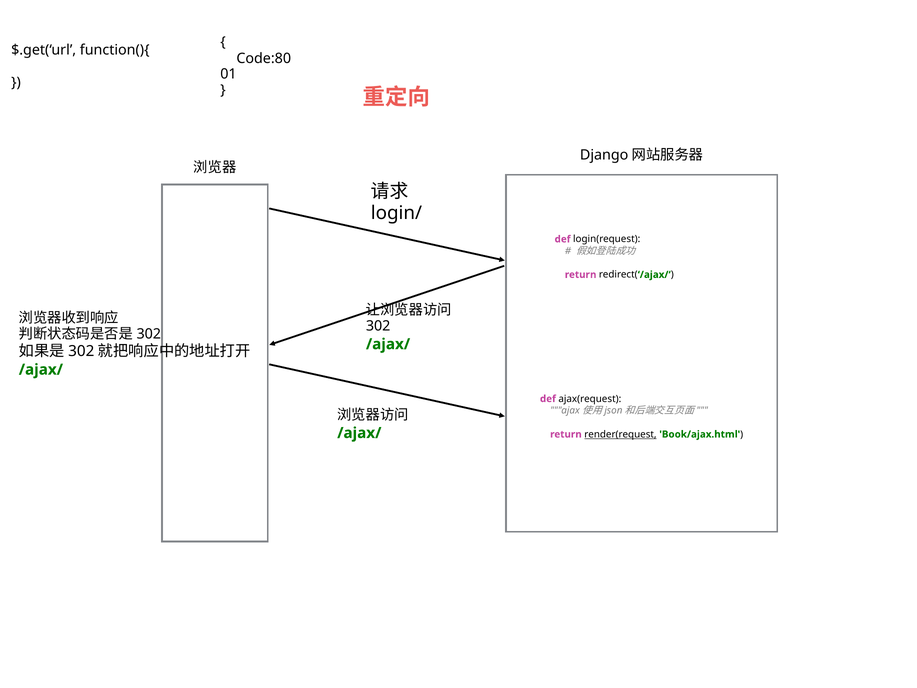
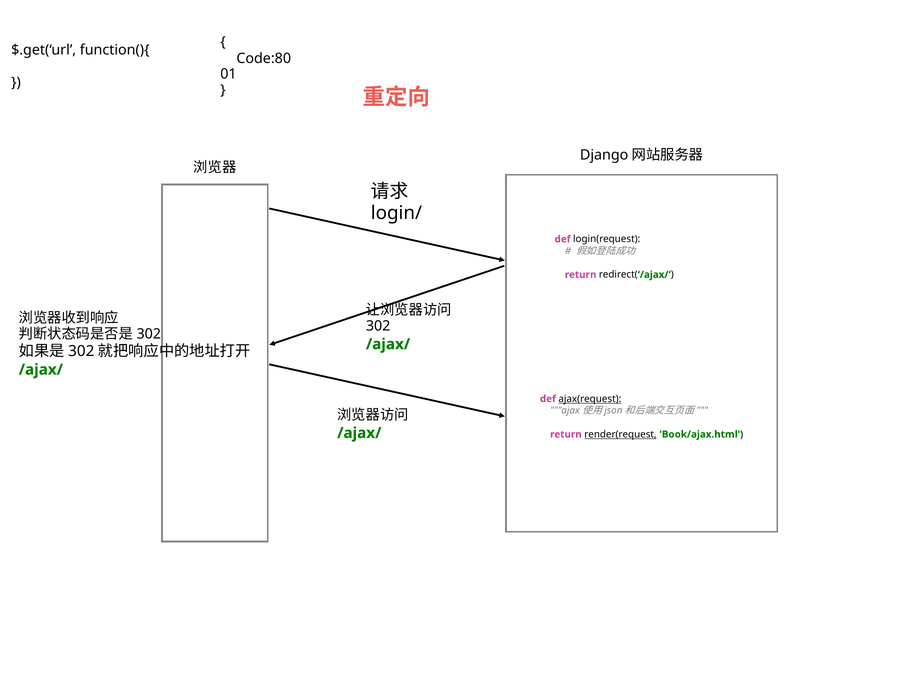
ajax(request underline: none -> present (590, 399)
